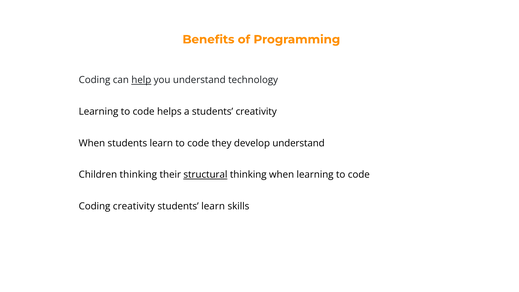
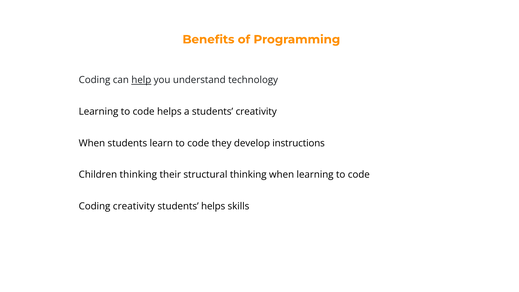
develop understand: understand -> instructions (299, 143)
structural underline: present -> none (205, 175)
learn: learn -> helps (213, 206)
